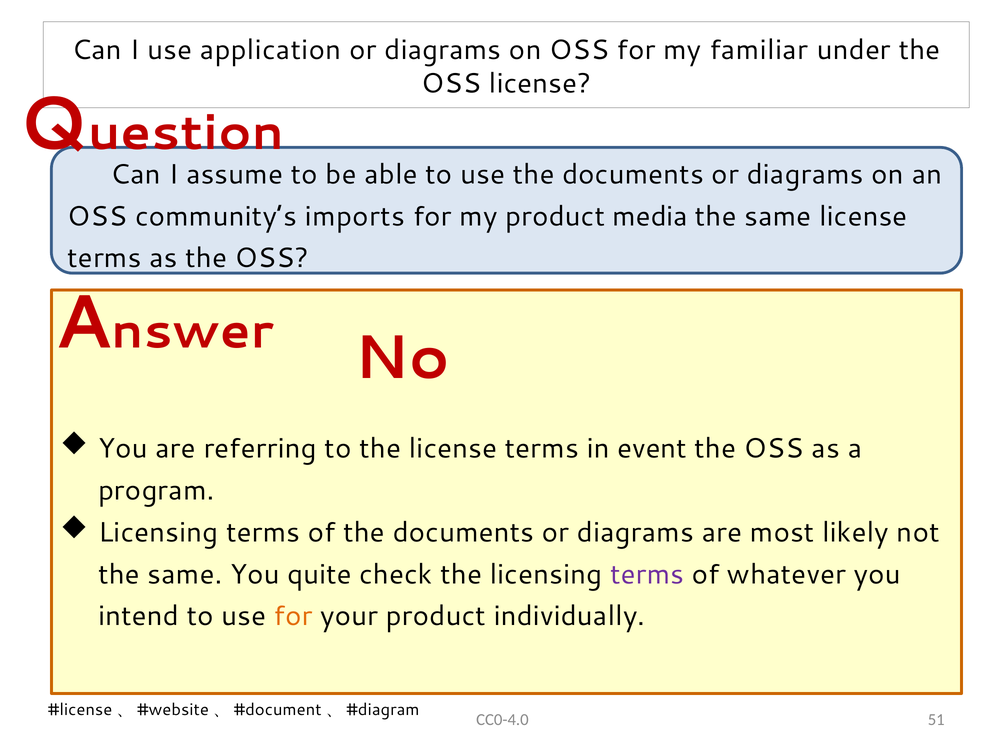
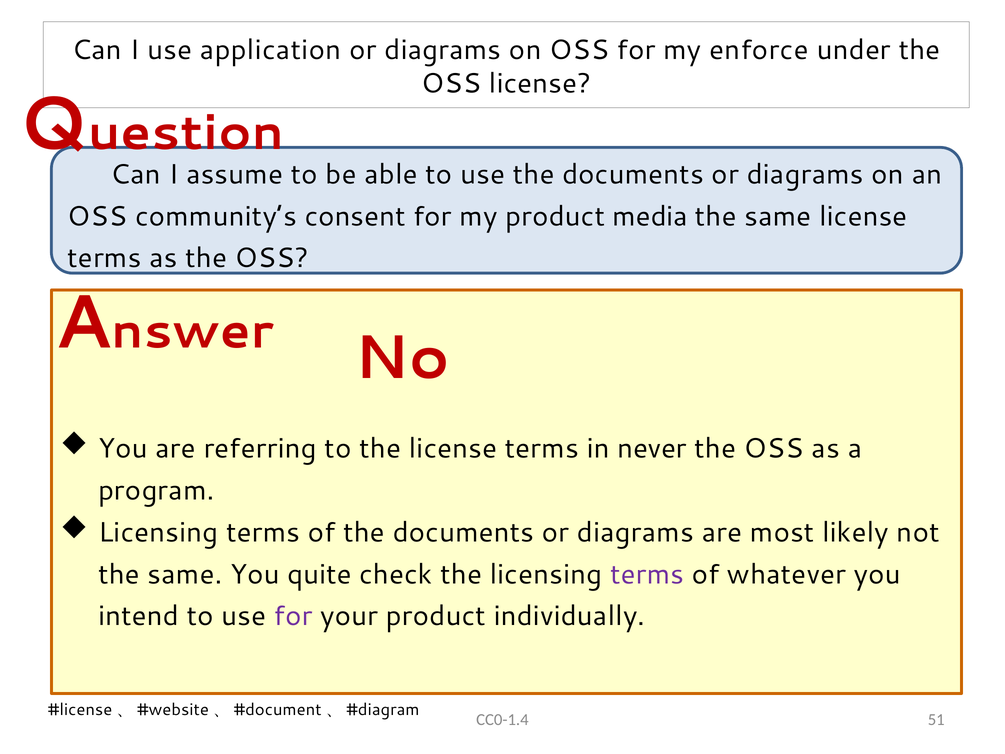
familiar: familiar -> enforce (759, 50)
imports: imports -> consent (355, 216)
event: event -> never (652, 449)
for colour: orange -> purple (293, 616)
CC0-4.0: CC0-4.0 -> CC0-1.4 (502, 720)
